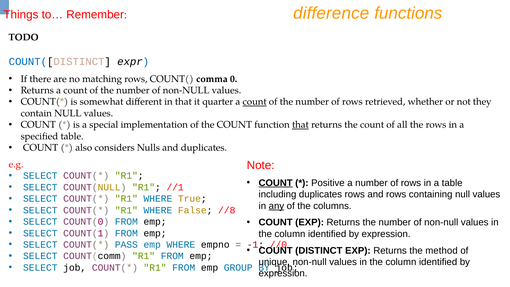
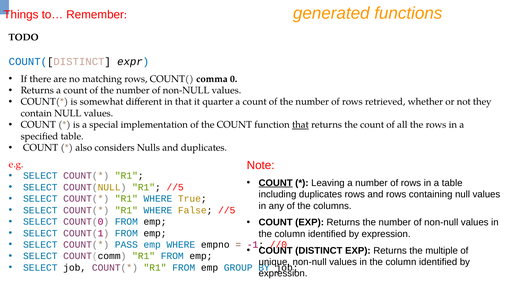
difference: difference -> generated (331, 13)
count underline: present -> none (255, 102)
Positive: Positive -> Leaving (328, 183)
R1 //1: //1 -> //5 (175, 187)
any underline: present -> none (276, 206)
False //8: //8 -> //5 (227, 210)
method: method -> multiple (442, 250)
